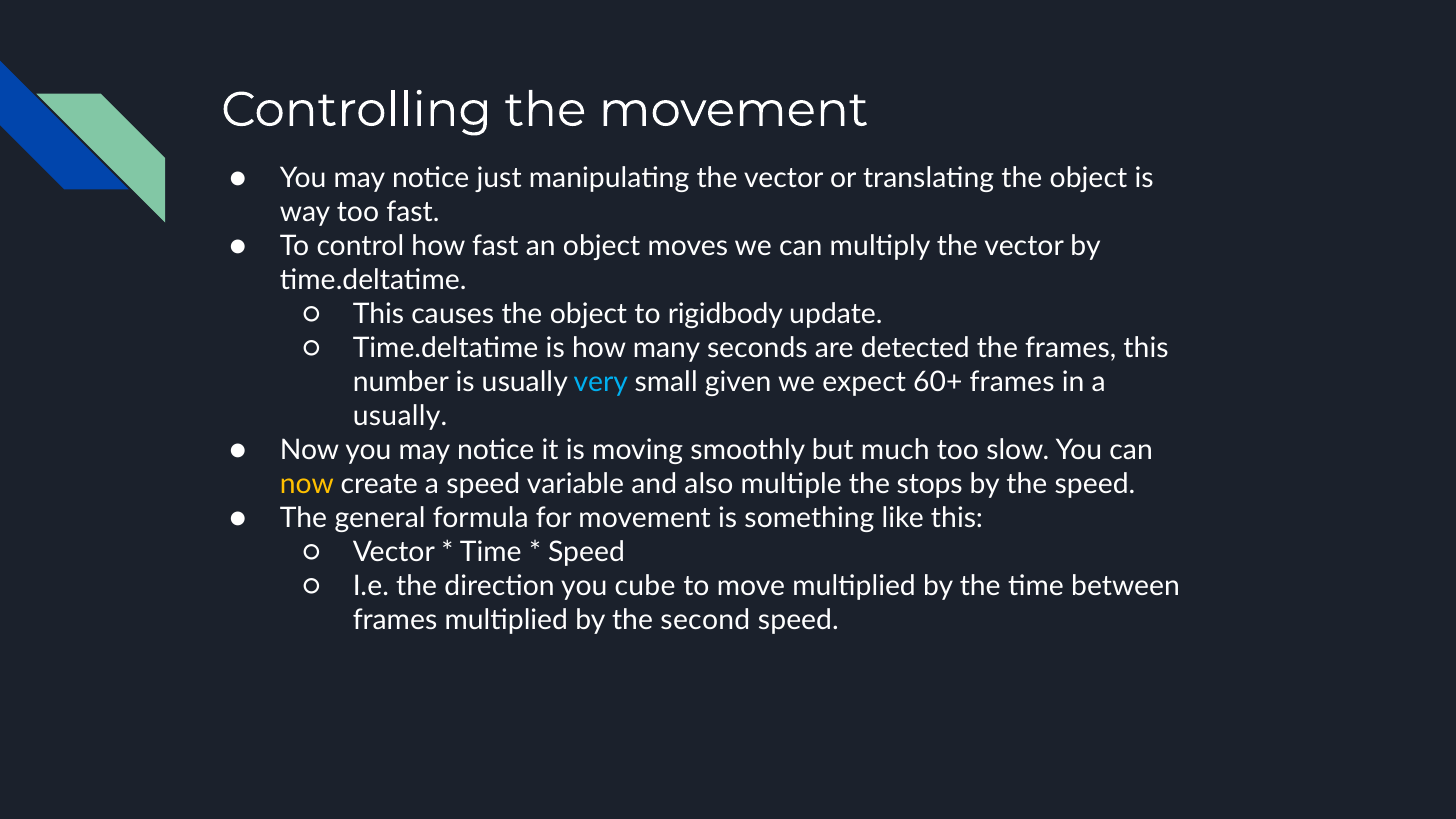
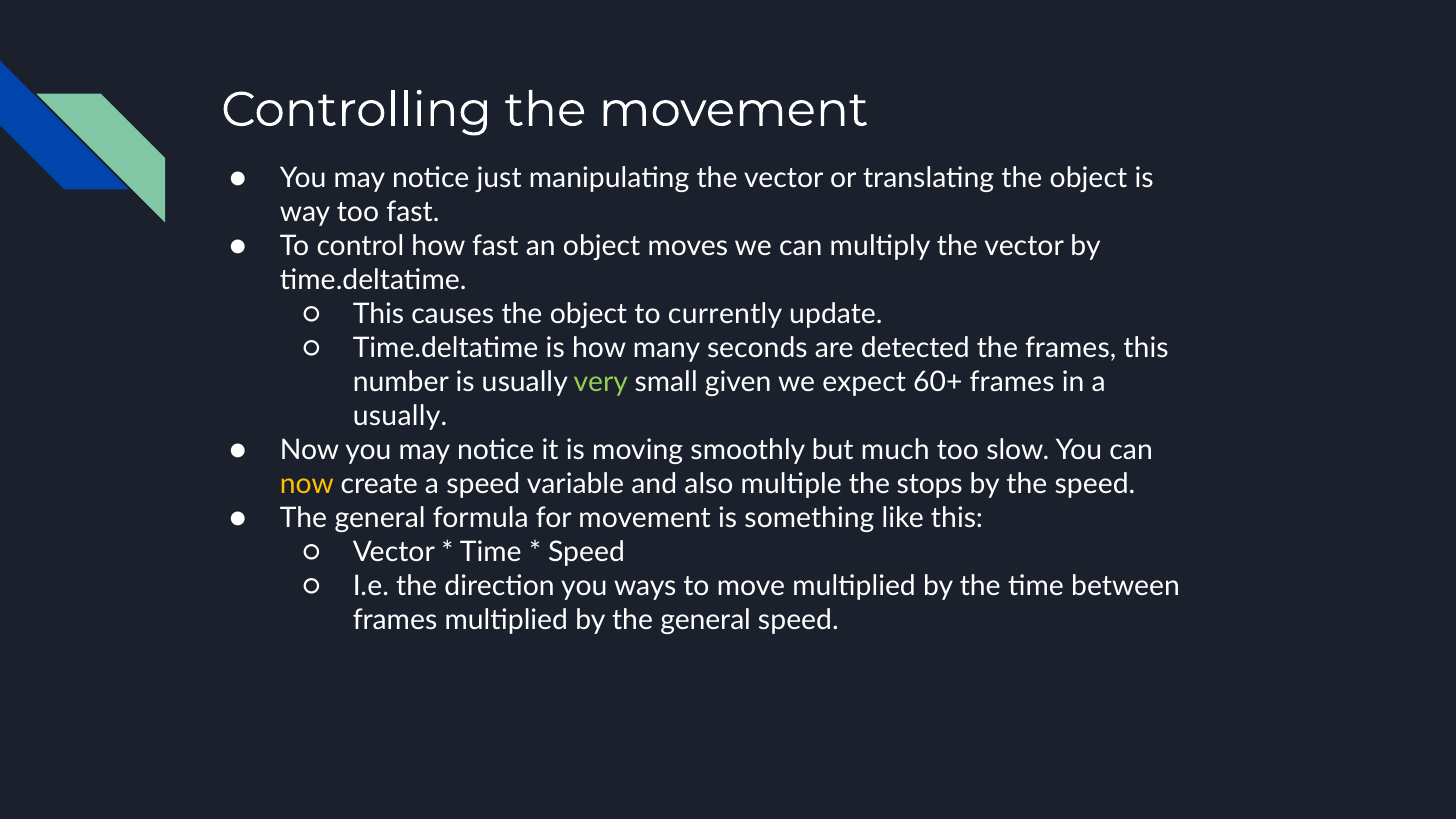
rigidbody: rigidbody -> currently (725, 315)
very colour: light blue -> light green (601, 383)
cube: cube -> ways (645, 586)
by the second: second -> general (706, 620)
